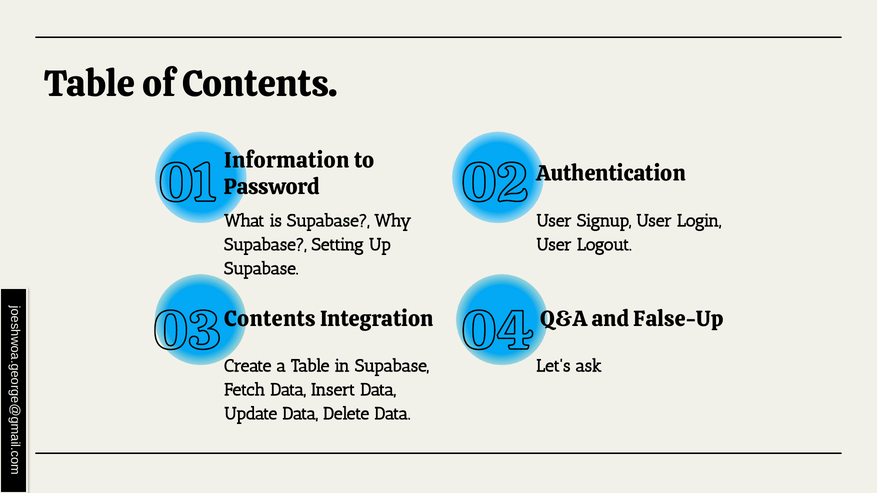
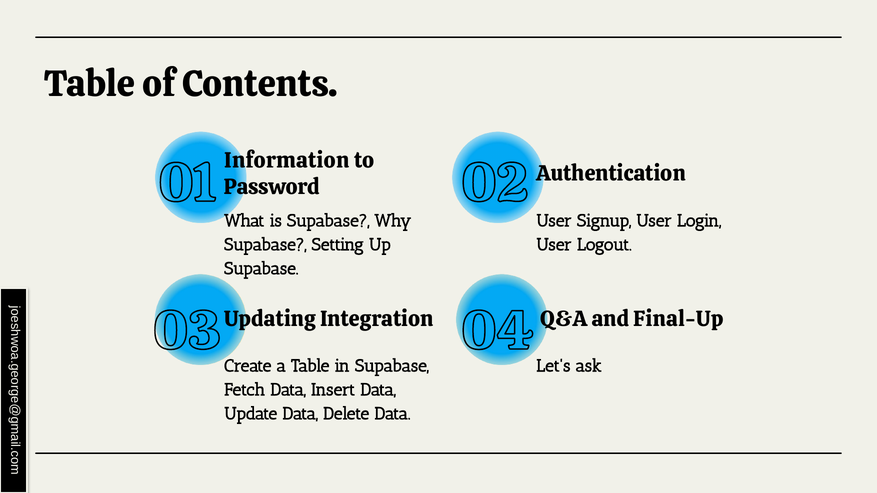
Contents: Contents -> Updating (270, 319)
False-Up: False-Up -> Final-Up (678, 319)
